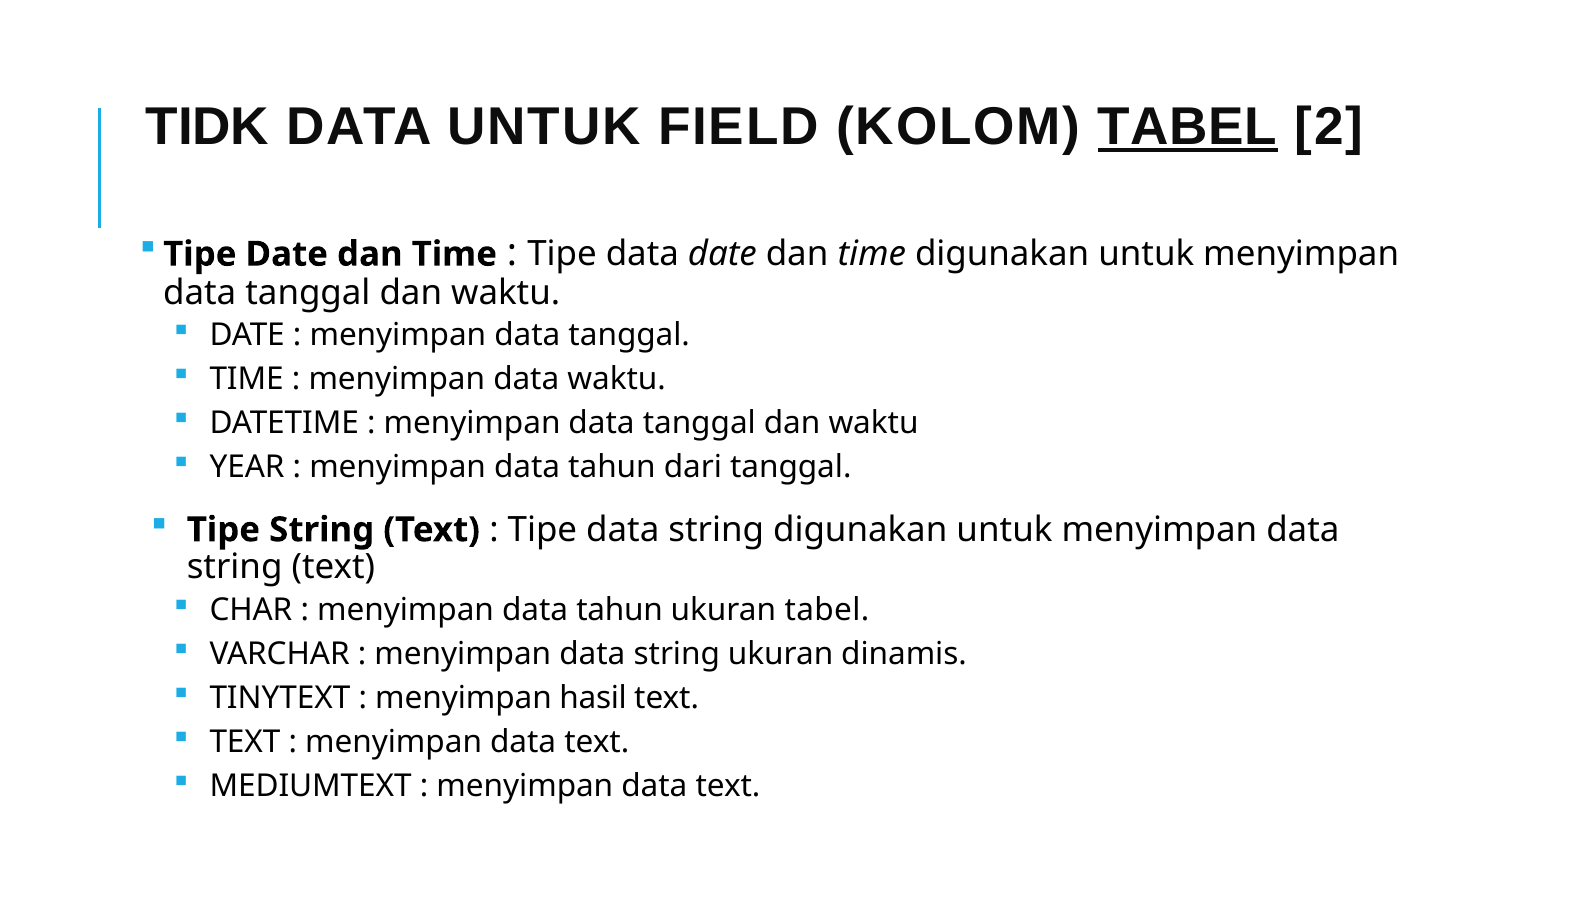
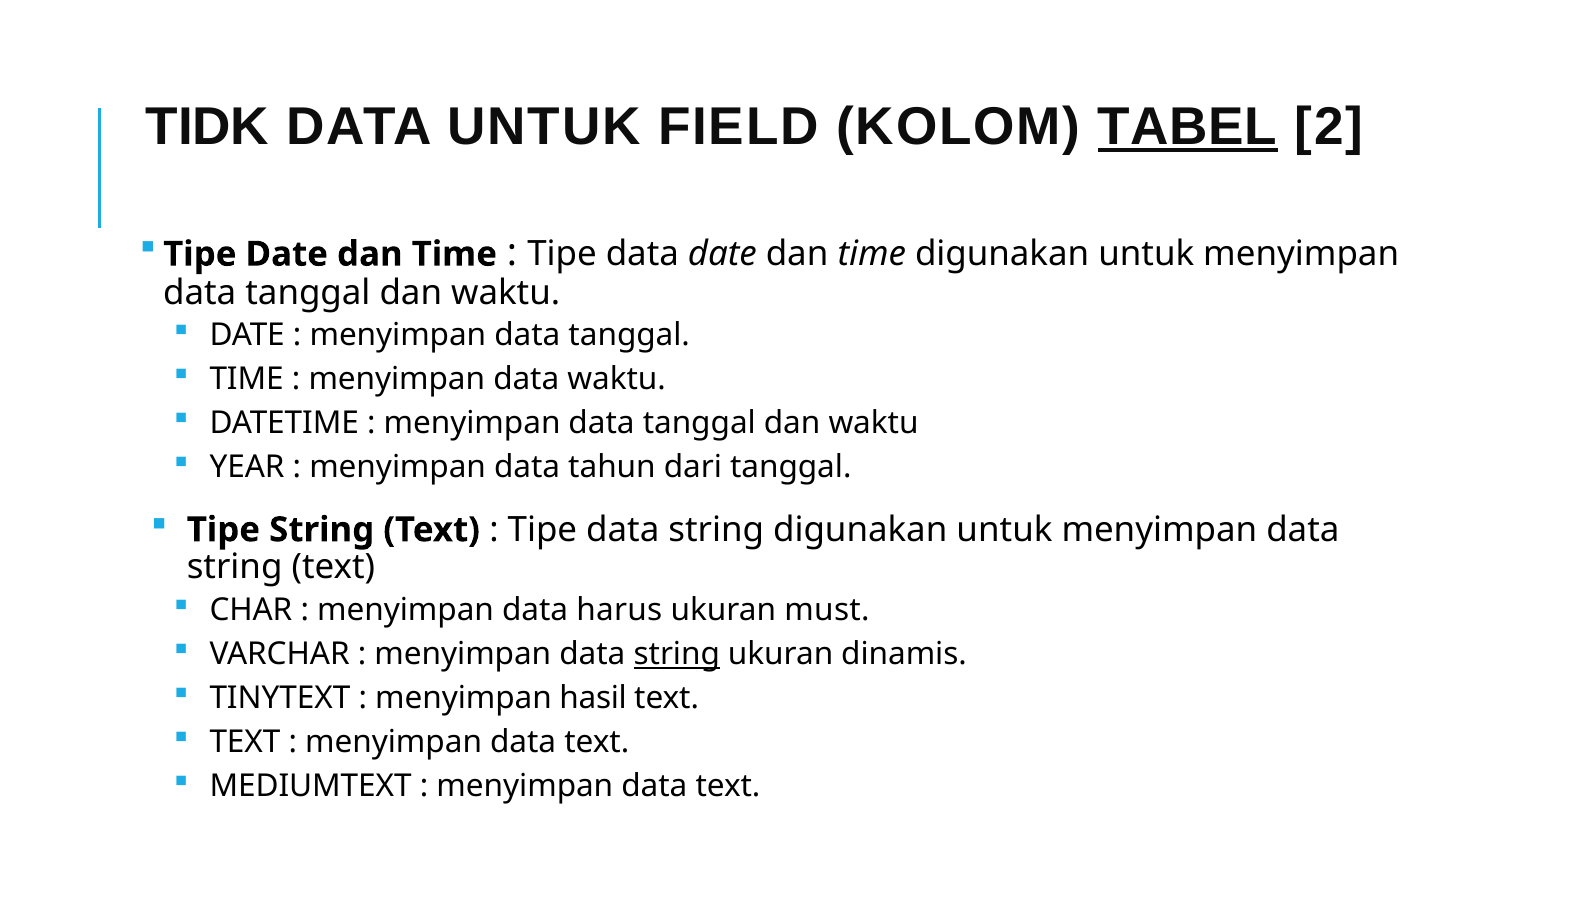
tahun: tahun -> harus (619, 610)
ukuran tabel: tabel -> must (827, 610)
string underline: none -> present (677, 654)
